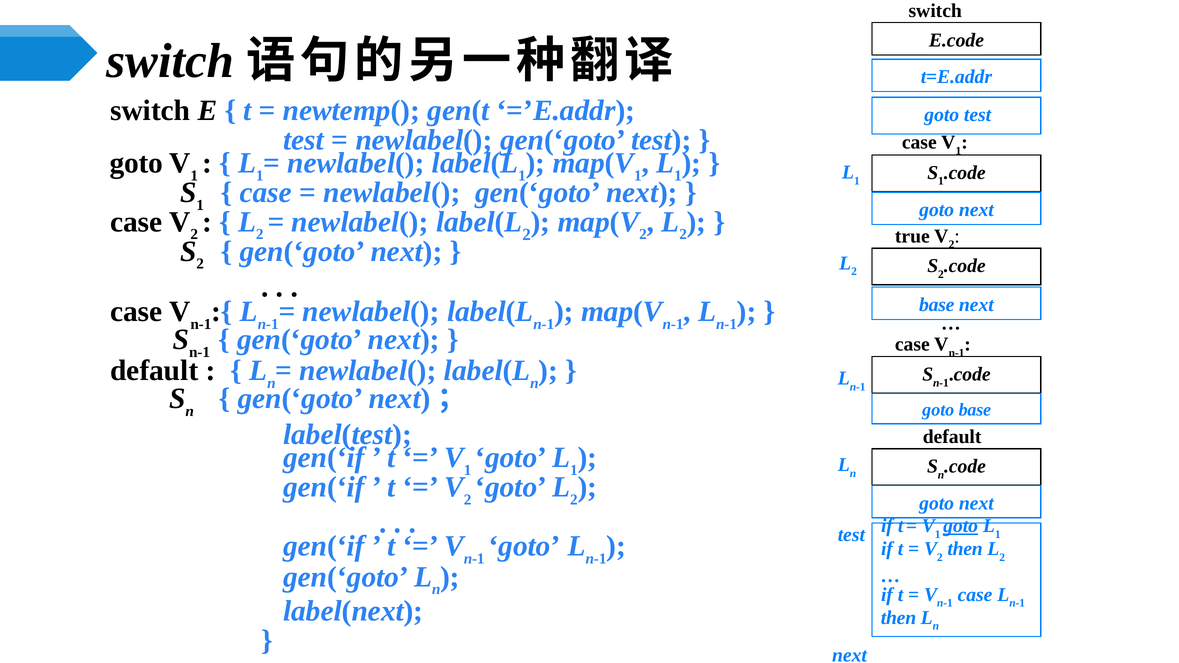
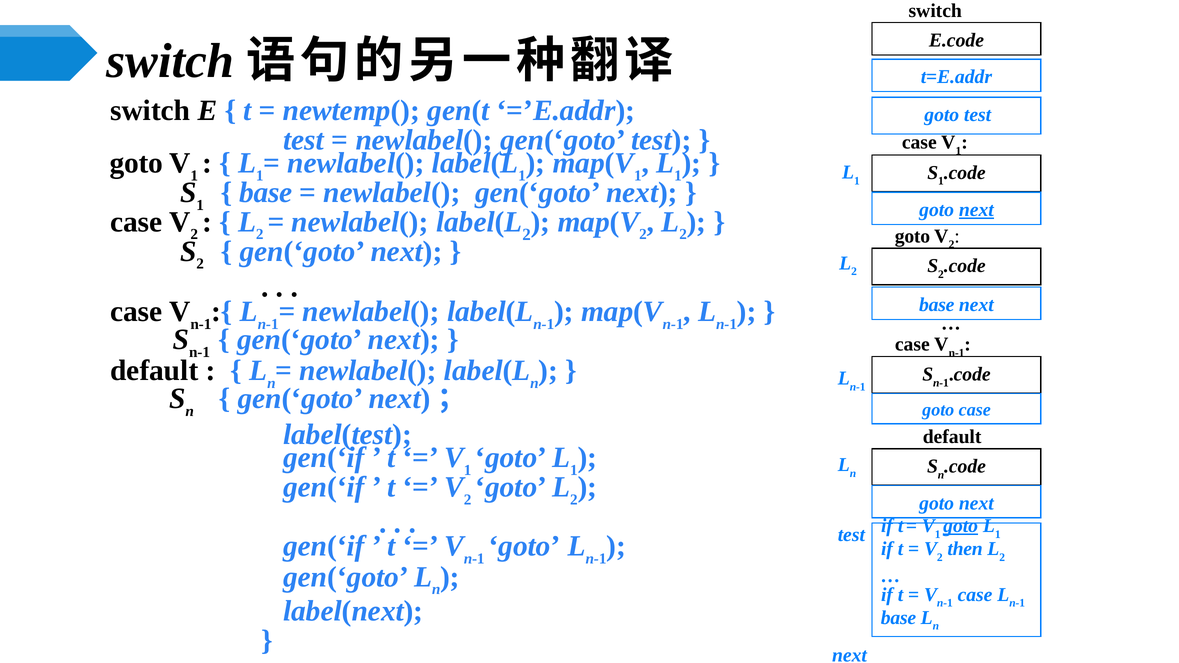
case: case -> base (266, 192)
next underline: none -> present (976, 210)
true: true -> goto (912, 236)
goto base: base -> case (975, 410)
then: then -> base (898, 618)
